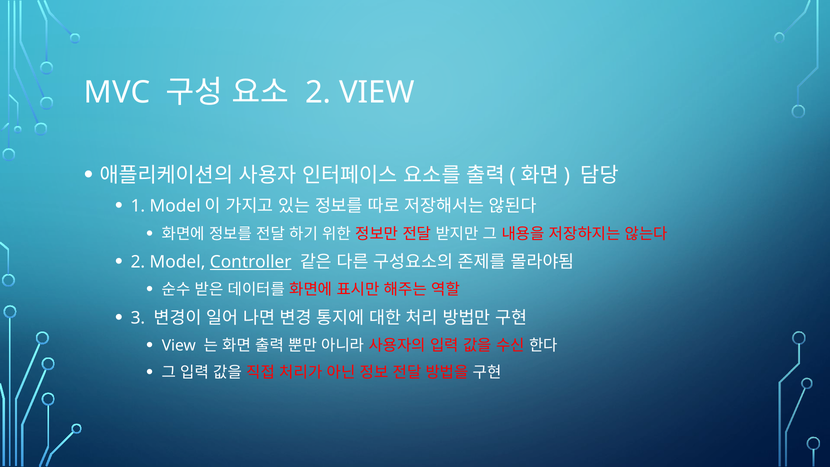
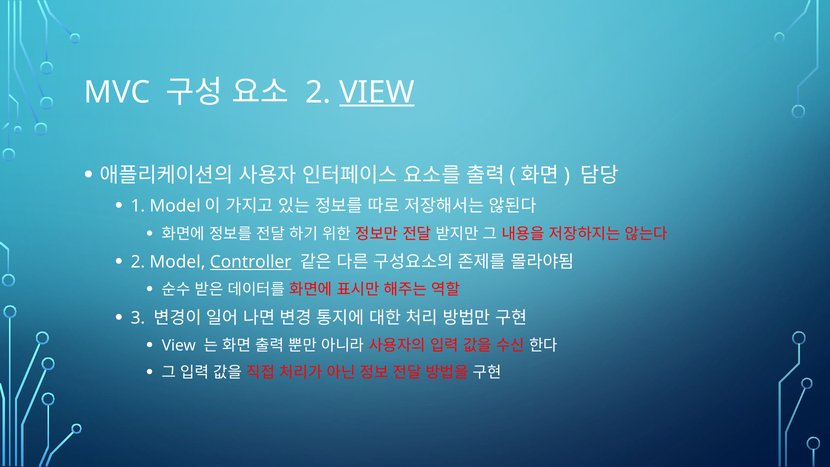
VIEW underline: none -> present (377, 92)
